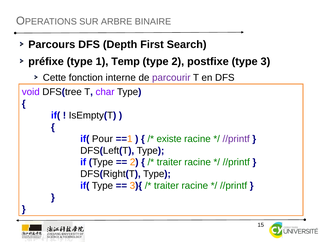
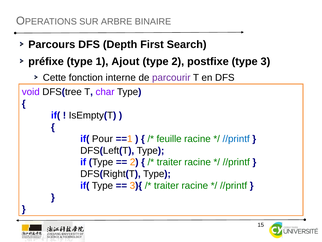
Temp: Temp -> Ajout (125, 61)
existe: existe -> feuille (169, 139)
//printf colour: purple -> blue (236, 139)
